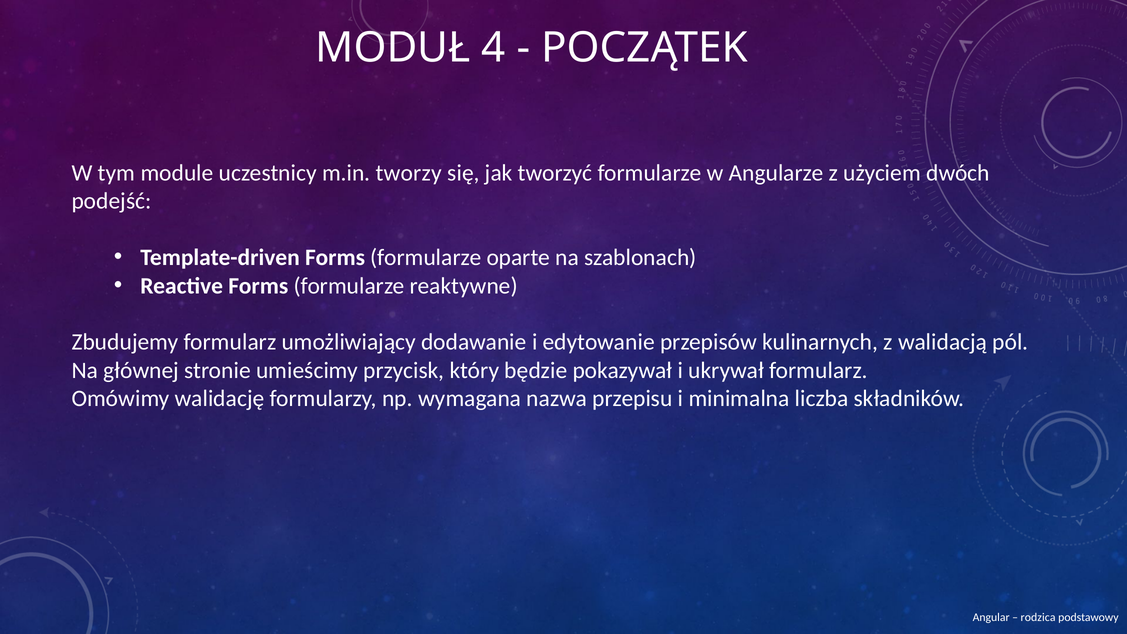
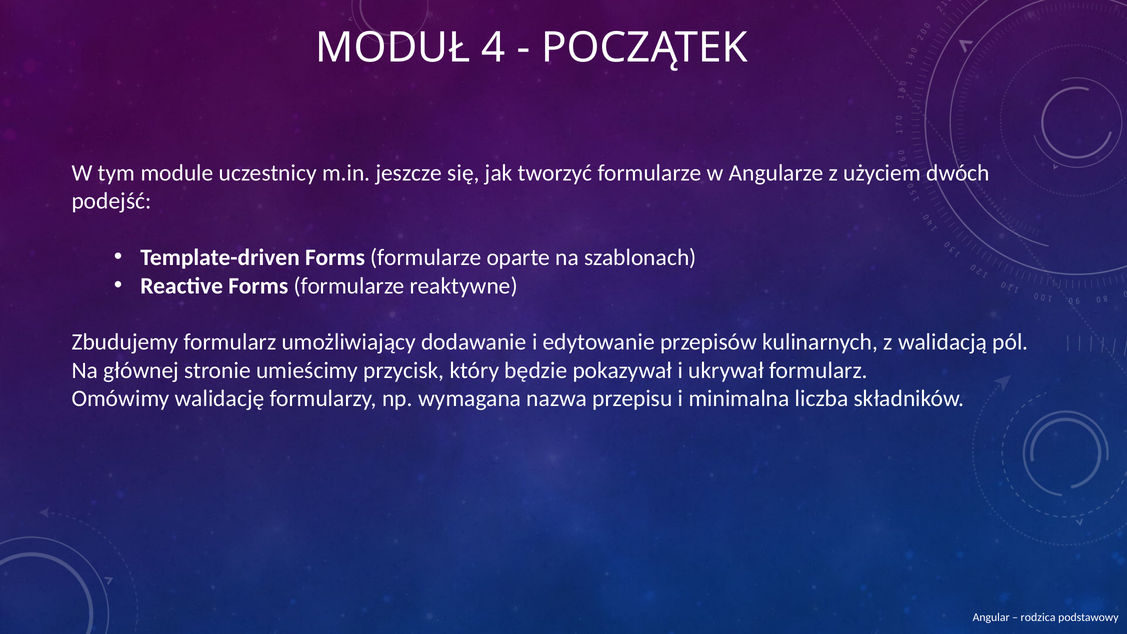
tworzy: tworzy -> jeszcze (409, 173)
